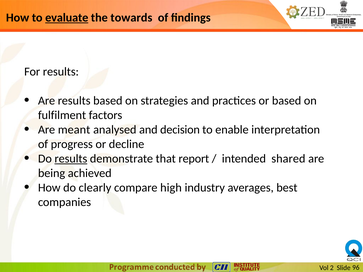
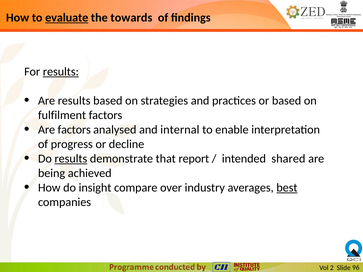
results underline: none -> present (61, 72)
Are meant: meant -> factors (74, 130)
decision: decision -> internal (180, 130)
clearly: clearly -> insight (95, 188)
high: high -> over (171, 188)
best underline: none -> present (287, 188)
